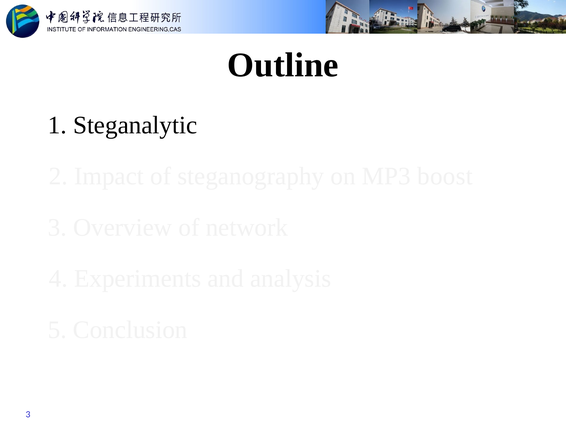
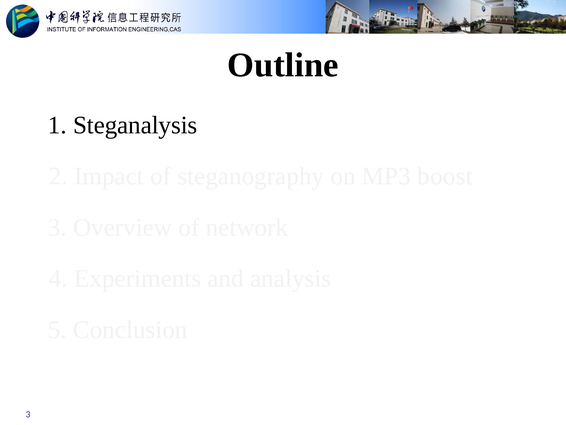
Steganalytic: Steganalytic -> Steganalysis (135, 125)
